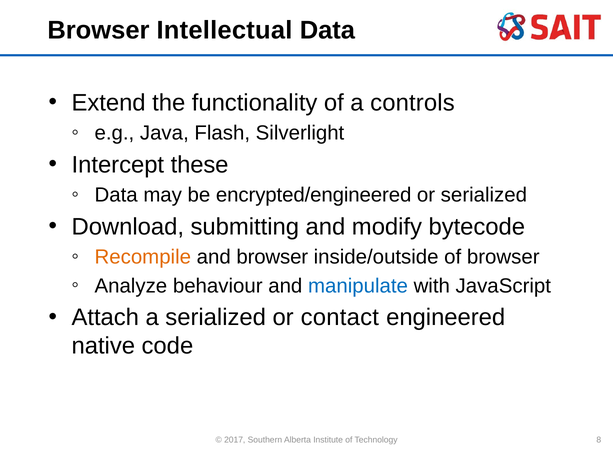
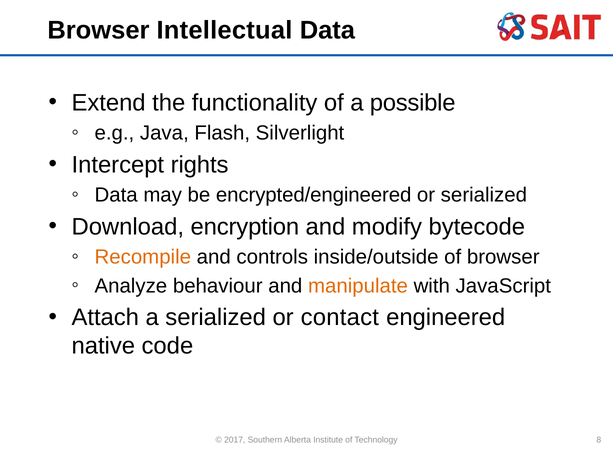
controls: controls -> possible (413, 103)
these: these -> rights (200, 165)
submitting: submitting -> encryption (245, 227)
and browser: browser -> controls (272, 257)
manipulate colour: blue -> orange (358, 286)
